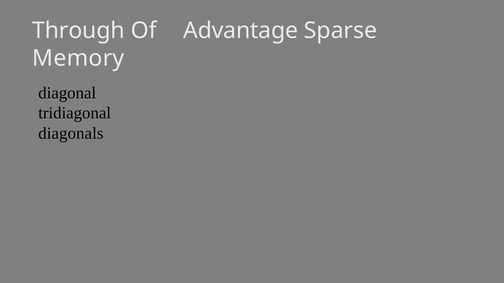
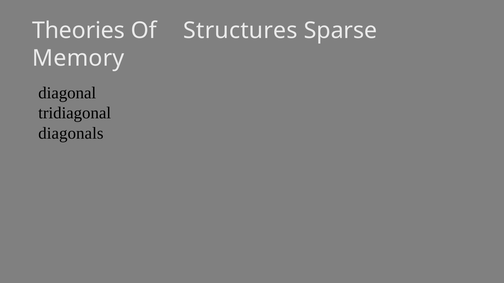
Through: Through -> Theories (78, 31)
Advantage: Advantage -> Structures (240, 31)
